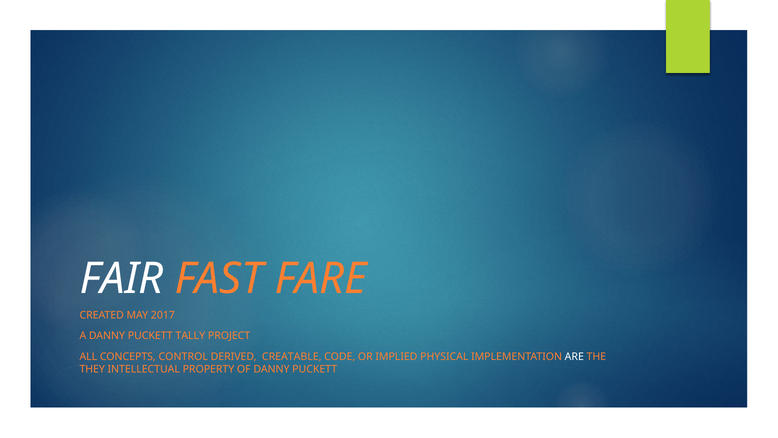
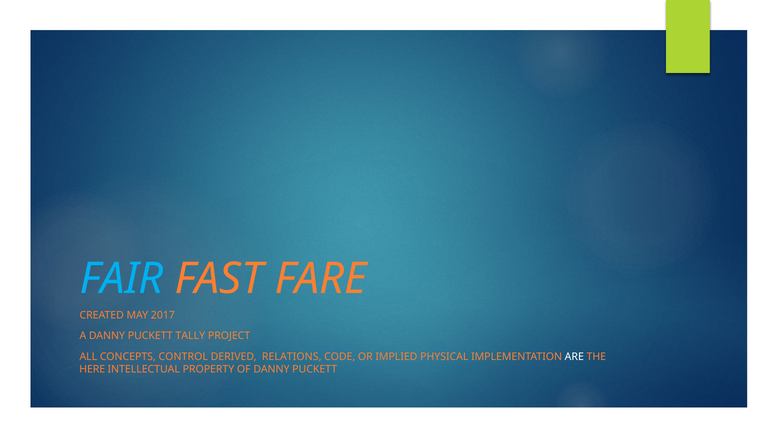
FAIR colour: white -> light blue (122, 279)
CREATABLE: CREATABLE -> RELATIONS (292, 356)
THEY: THEY -> HERE (92, 369)
